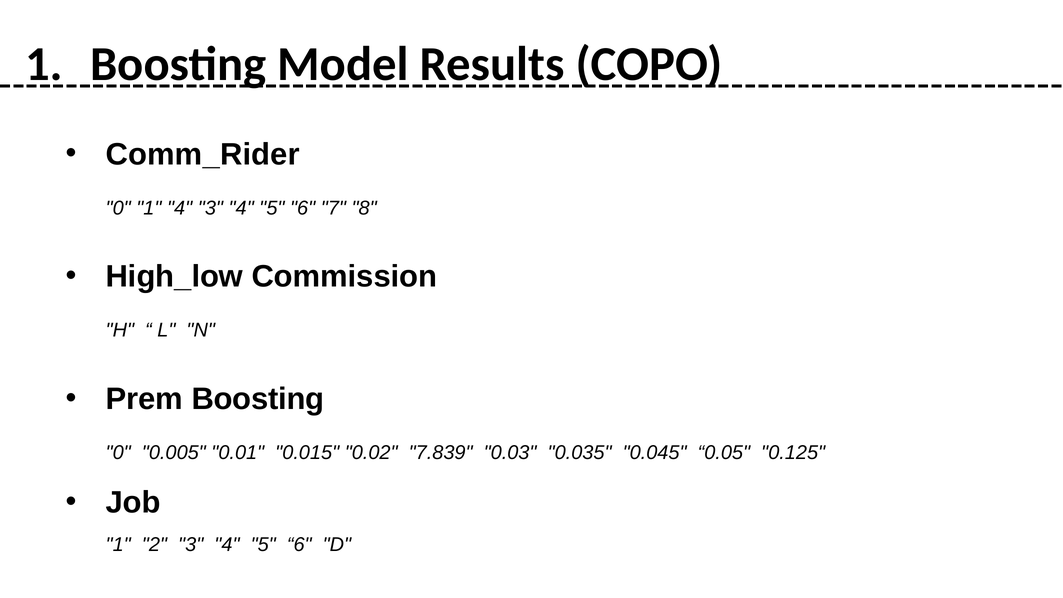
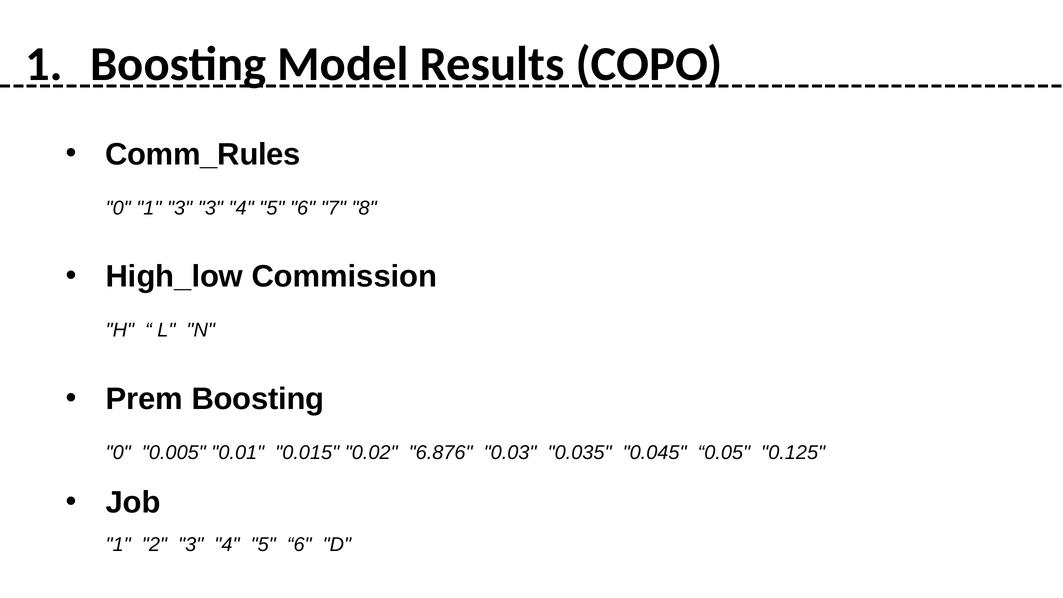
Comm_Rider: Comm_Rider -> Comm_Rules (203, 154)
1 4: 4 -> 3 (180, 208)
7.839: 7.839 -> 6.876 (441, 453)
